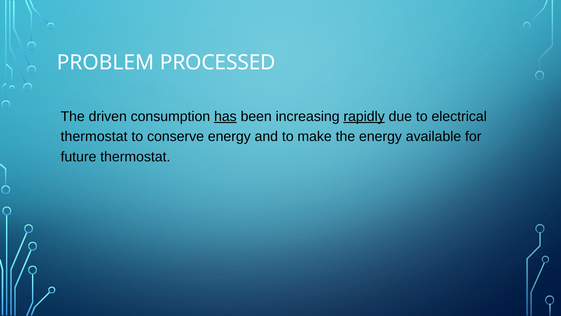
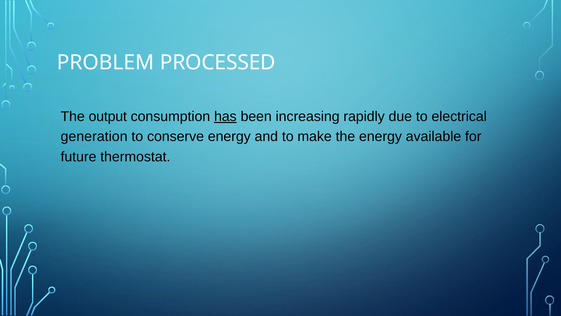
driven: driven -> output (108, 116)
rapidly underline: present -> none (364, 116)
thermostat: thermostat -> generation (94, 136)
